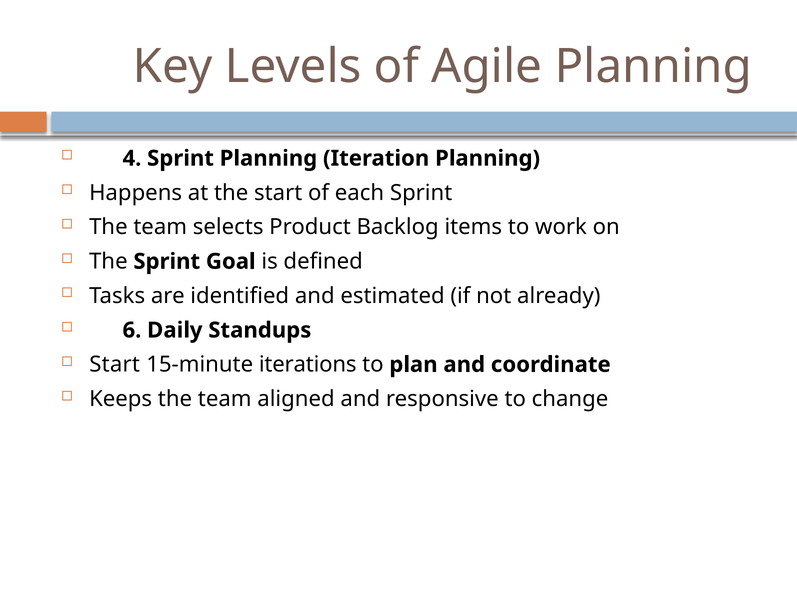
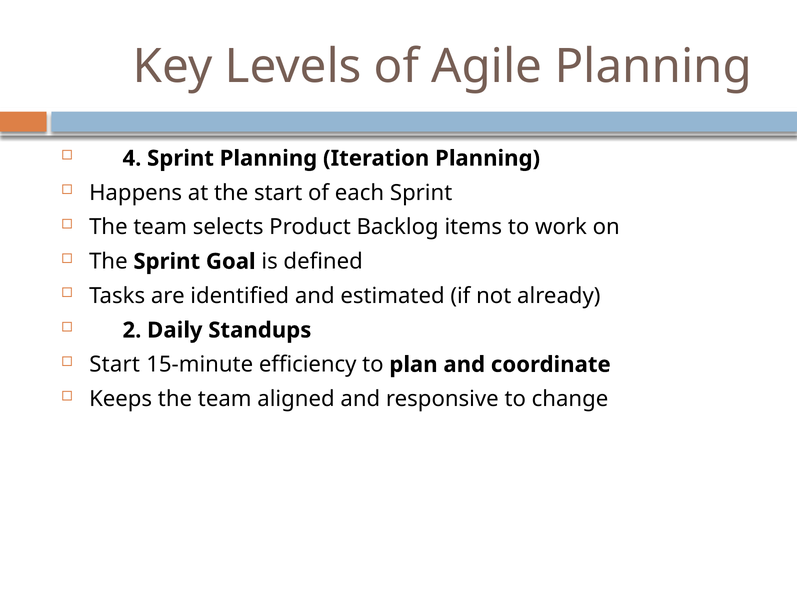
6: 6 -> 2 (132, 330)
iterations: iterations -> efficiency (308, 364)
